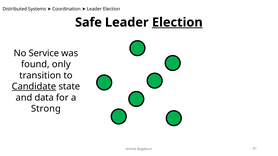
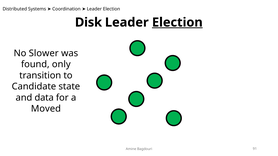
Safe: Safe -> Disk (88, 22)
Service: Service -> Slower (44, 53)
Candidate underline: present -> none (34, 87)
Strong: Strong -> Moved (46, 109)
